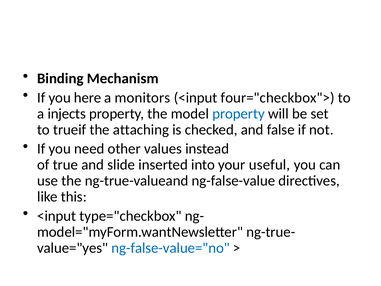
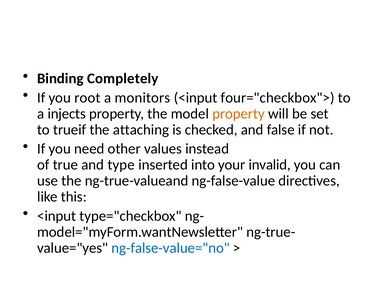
Mechanism: Mechanism -> Completely (123, 79)
here: here -> root (87, 98)
property colour: blue -> orange (239, 114)
slide: slide -> type (121, 165)
useful: useful -> invalid (270, 165)
